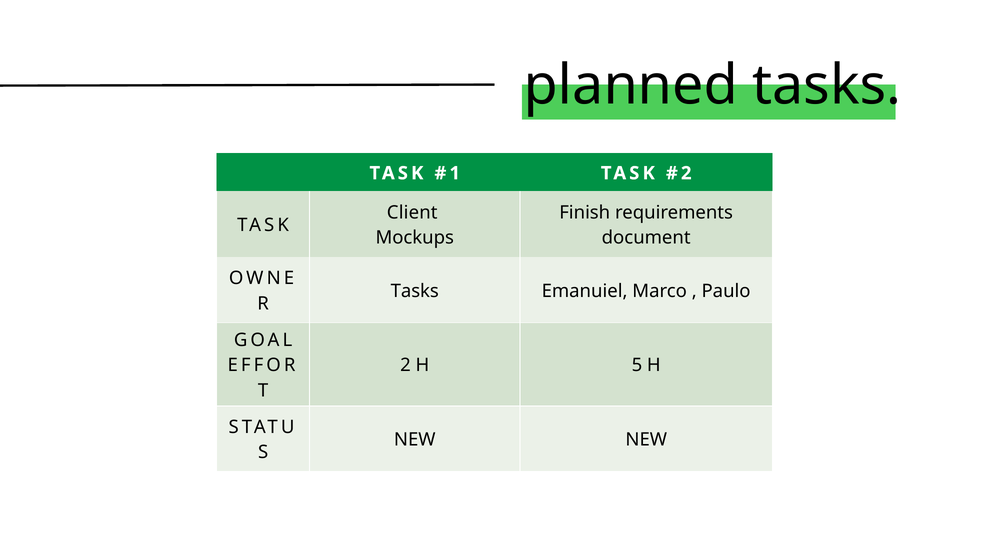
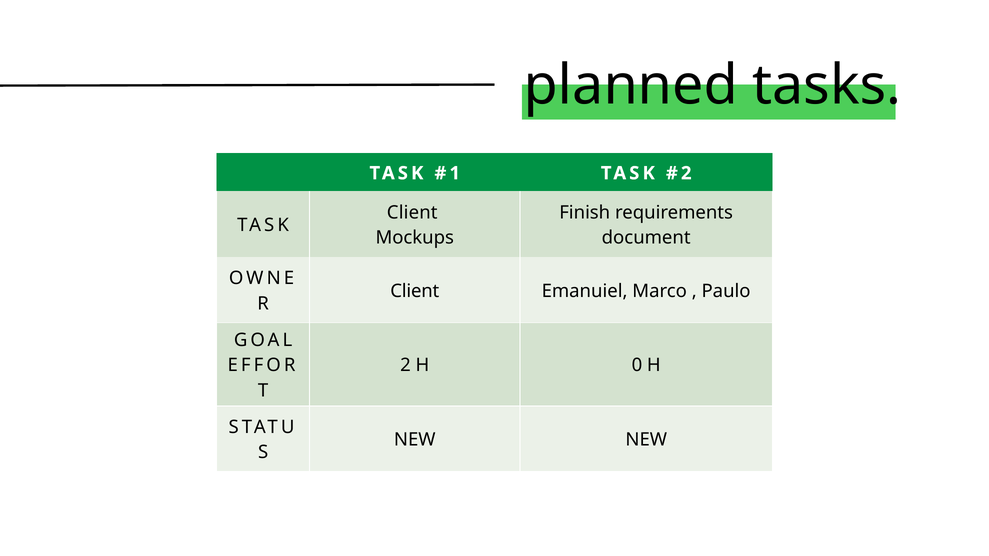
Tasks: Tasks -> Client (415, 291)
5: 5 -> 0 (637, 366)
